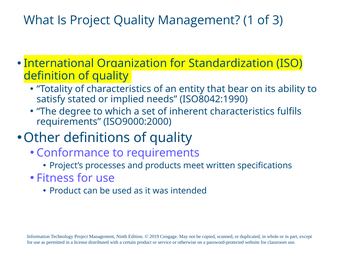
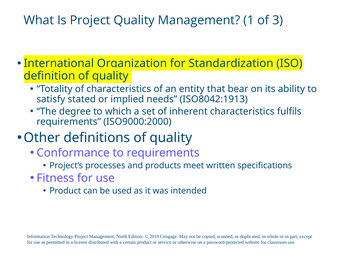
ISO8042:1990: ISO8042:1990 -> ISO8042:1913 (214, 99)
